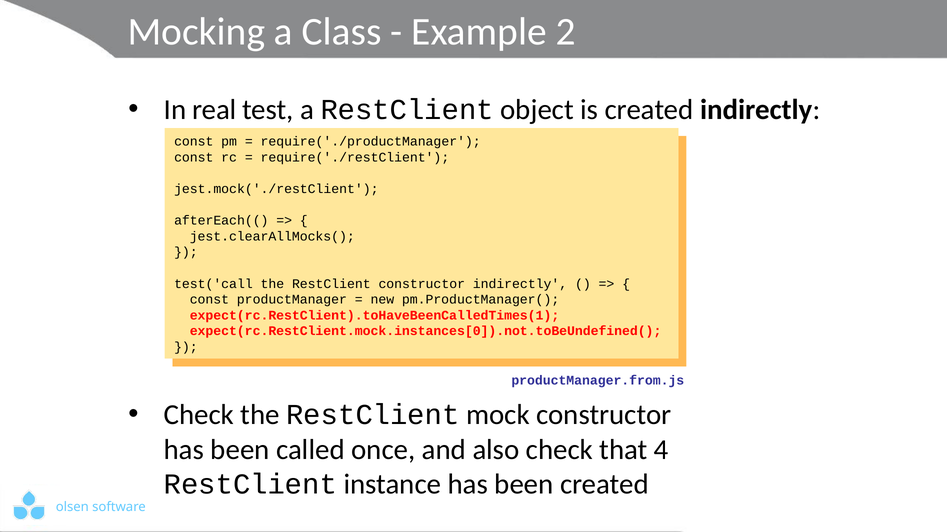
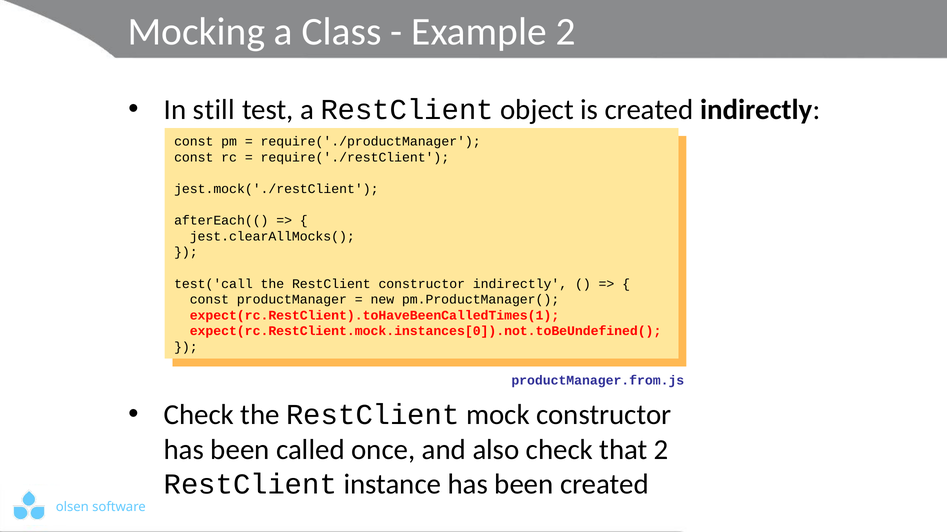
real: real -> still (214, 110)
that 4: 4 -> 2 (661, 450)
